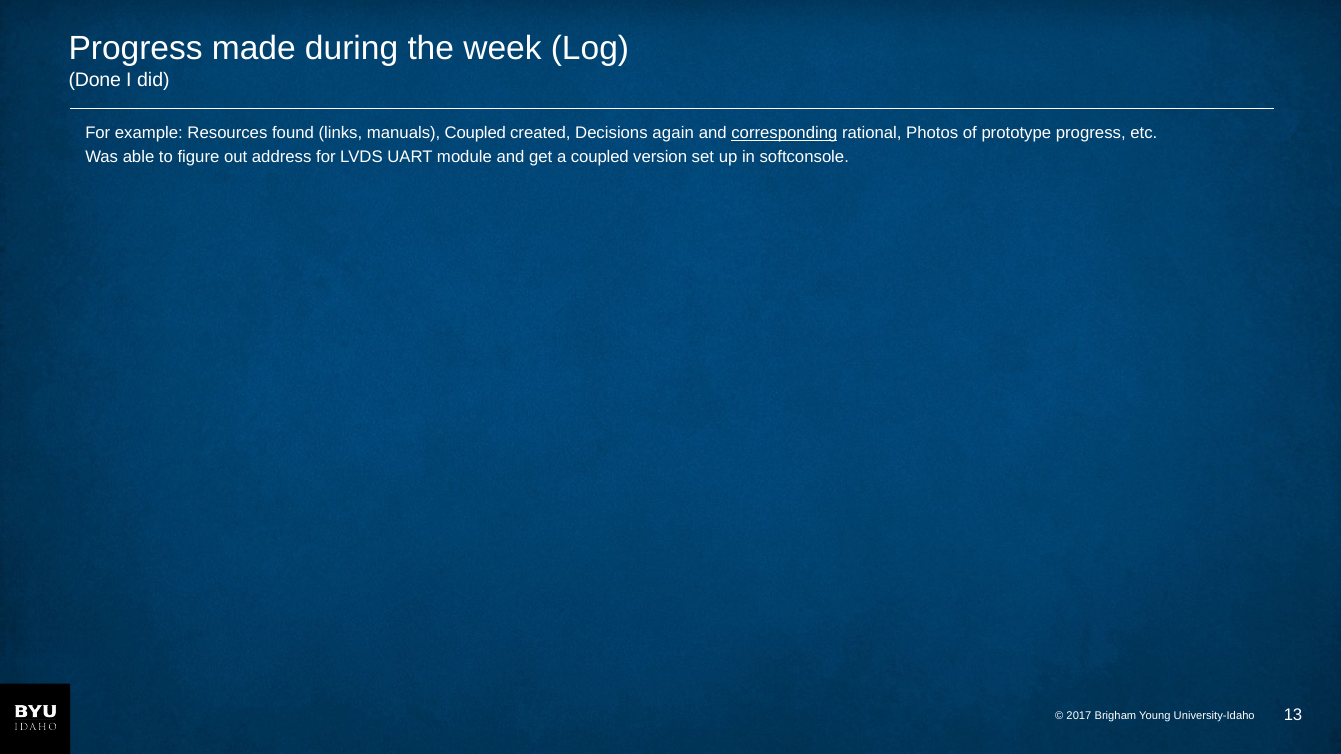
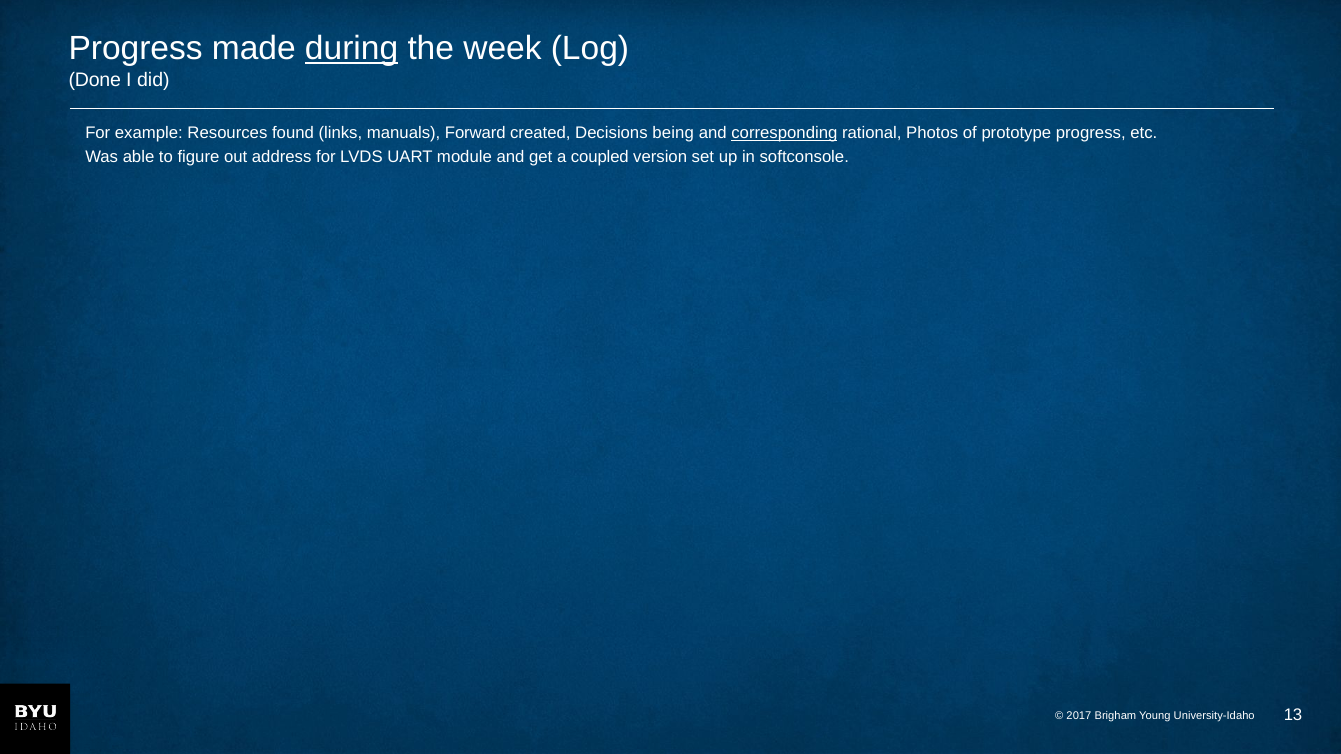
during underline: none -> present (352, 49)
manuals Coupled: Coupled -> Forward (475, 133)
again: again -> being (673, 133)
